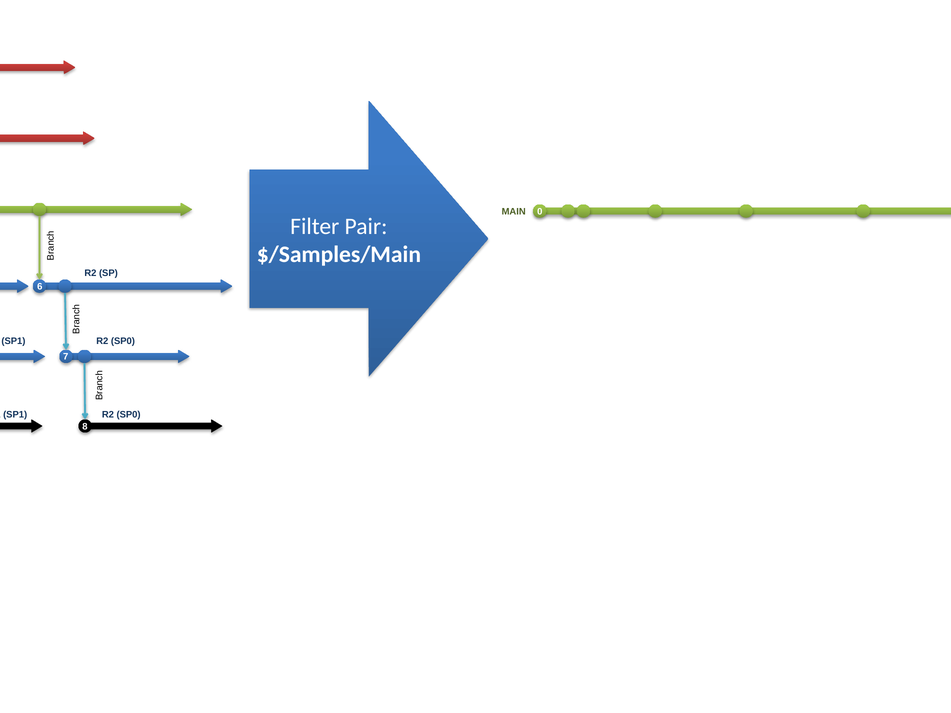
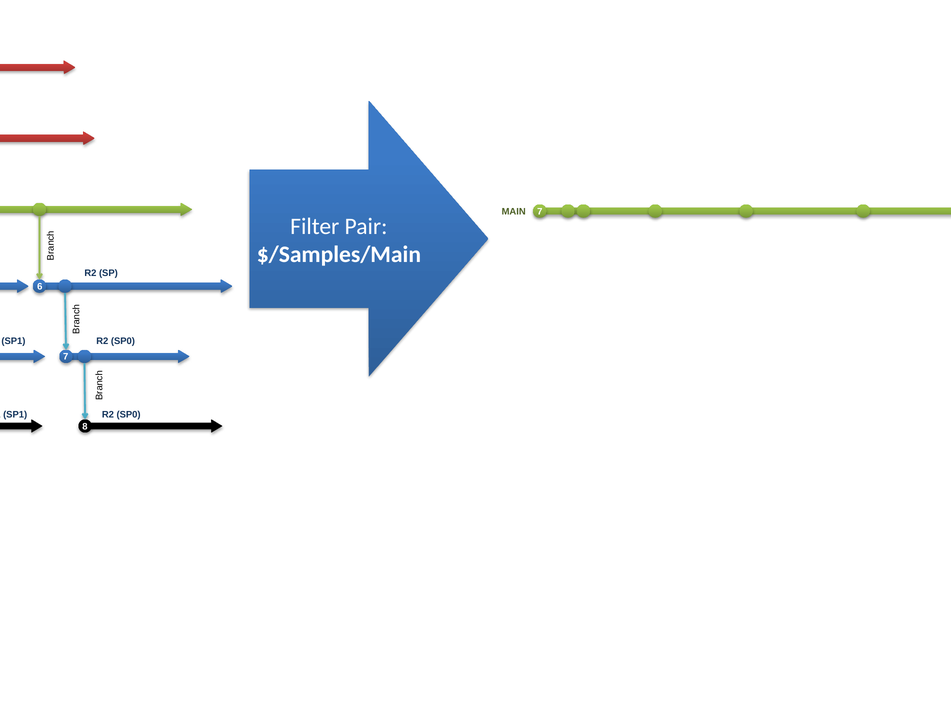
MAIN 0: 0 -> 7 (540, 212)
